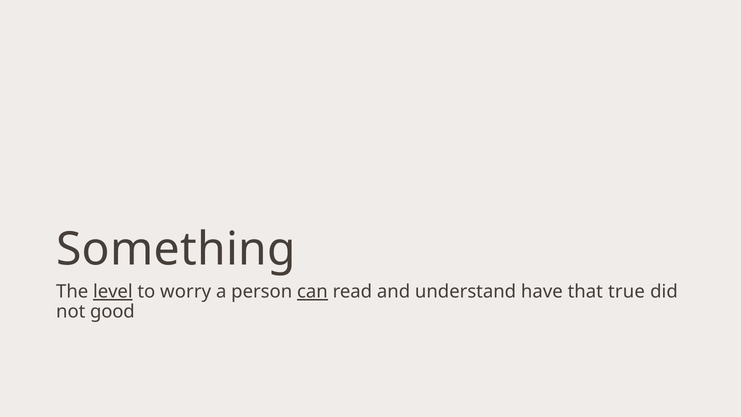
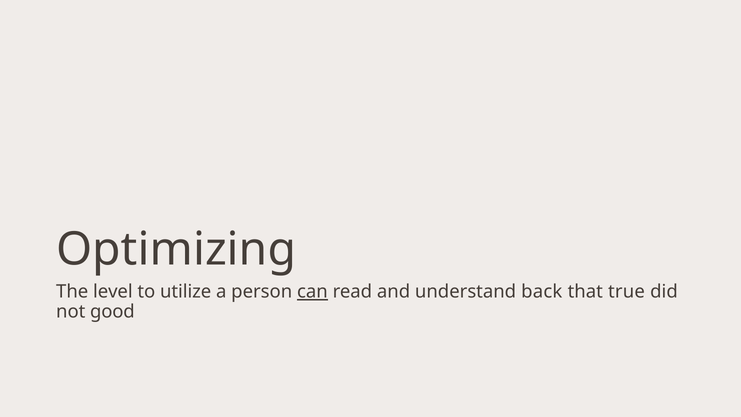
Something: Something -> Optimizing (176, 249)
level underline: present -> none (113, 292)
worry: worry -> utilize (186, 292)
have: have -> back (542, 292)
